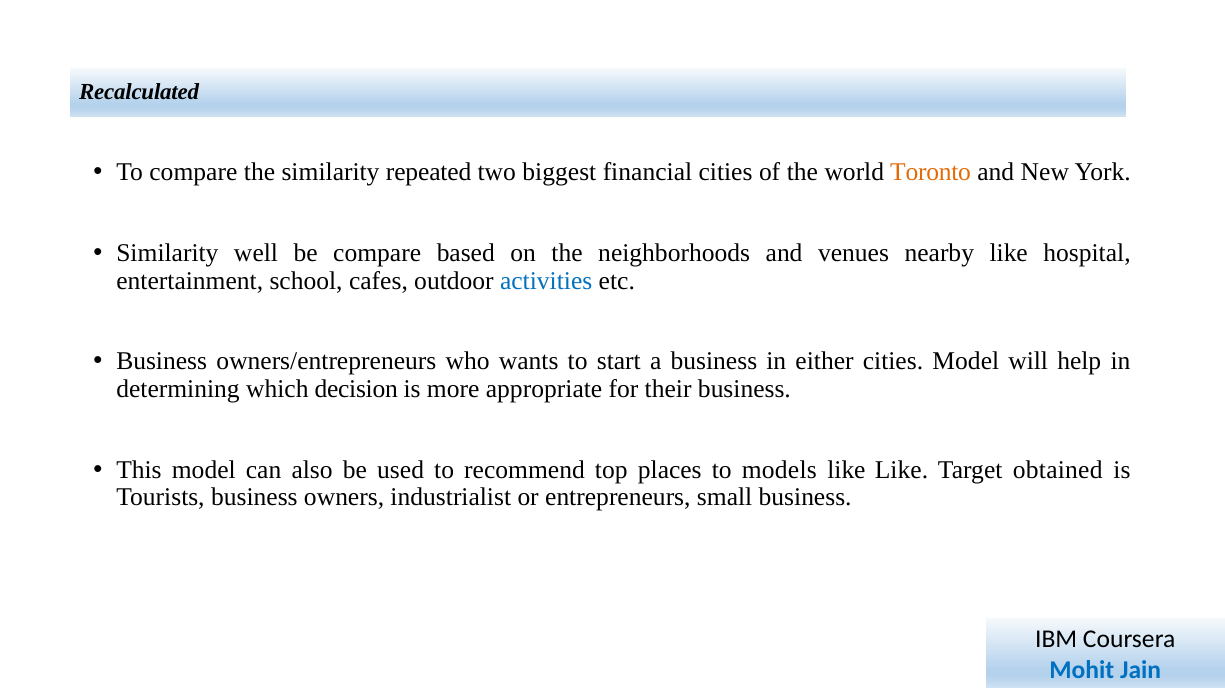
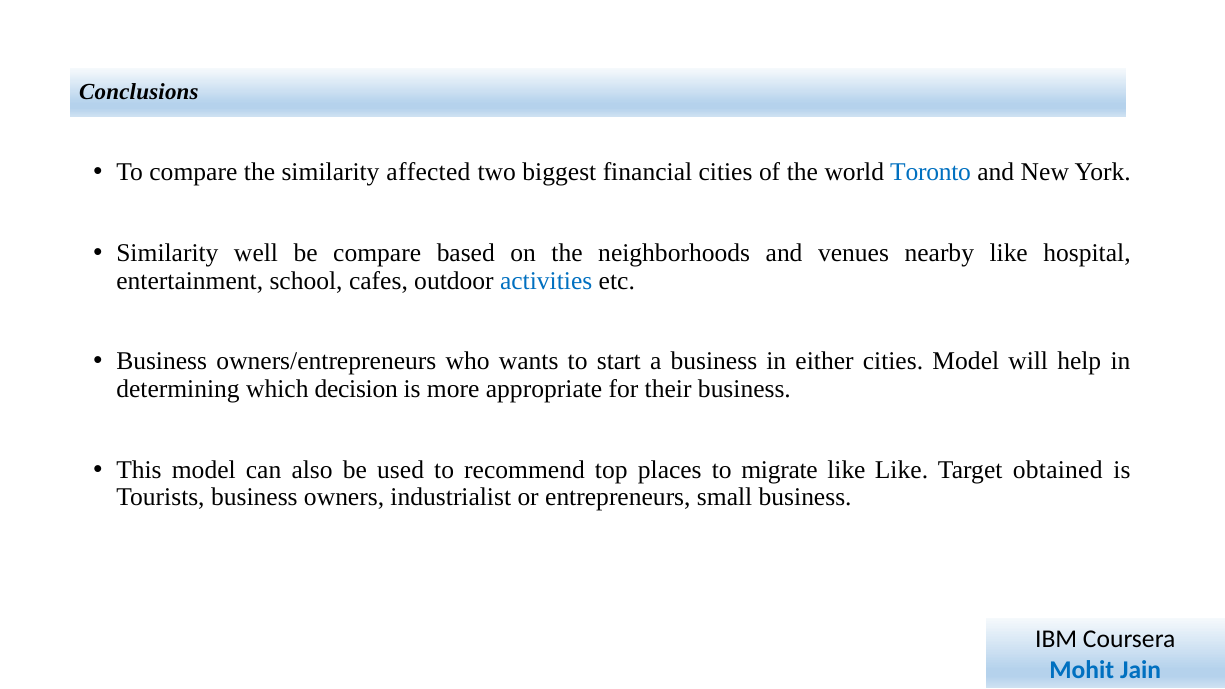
Recalculated: Recalculated -> Conclusions (139, 92)
repeated: repeated -> affected (428, 172)
Toronto colour: orange -> blue (931, 172)
models: models -> migrate (780, 470)
